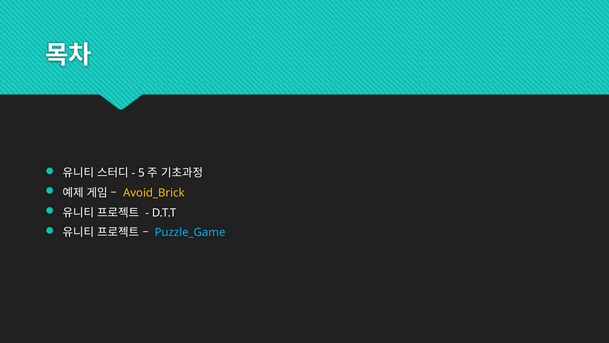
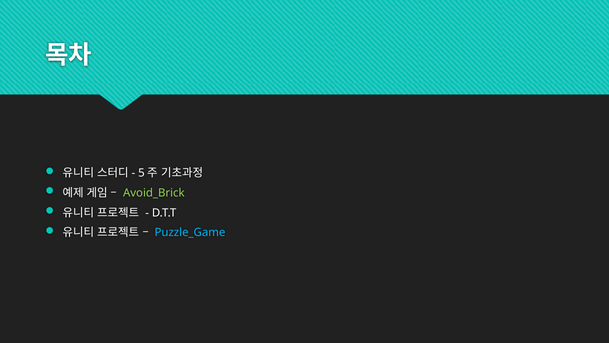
Avoid_Brick colour: yellow -> light green (154, 193)
